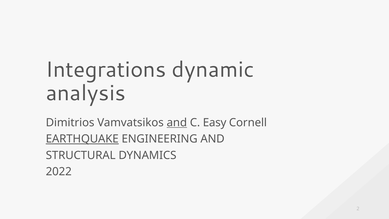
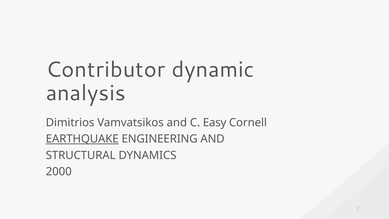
Integrations: Integrations -> Contributor (106, 69)
and underline: present -> none (177, 122)
2022: 2022 -> 2000 (59, 172)
